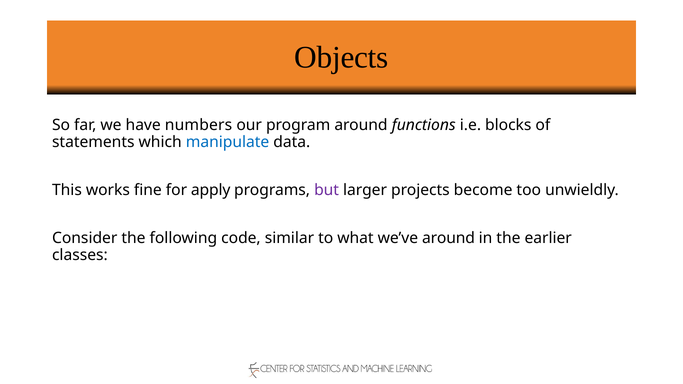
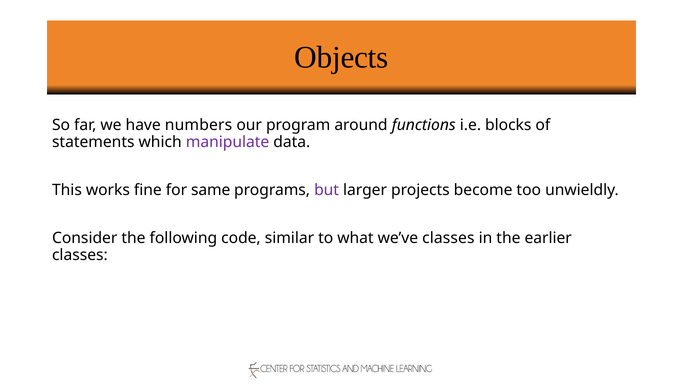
manipulate colour: blue -> purple (228, 142)
apply: apply -> same (211, 190)
we’ve around: around -> classes (448, 238)
